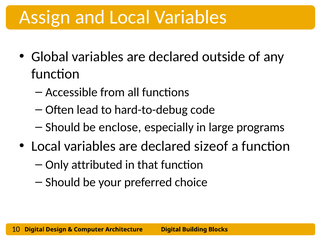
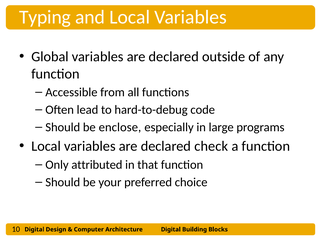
Assign: Assign -> Typing (45, 17)
sizeof: sizeof -> check (211, 146)
